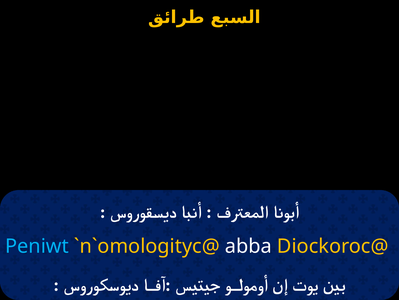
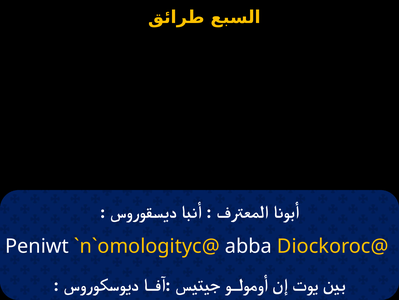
Peniwt colour: light blue -> white (37, 246)
